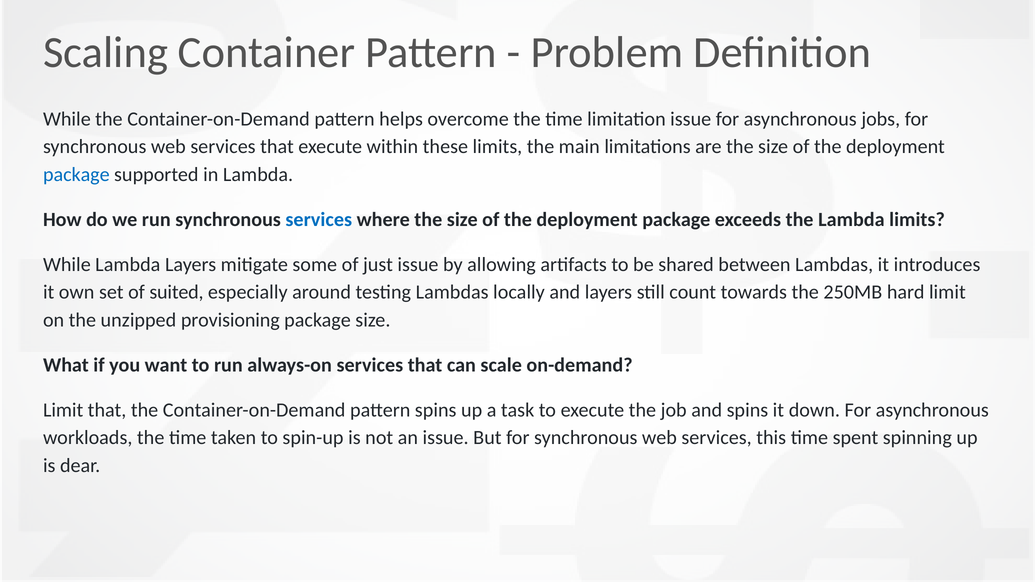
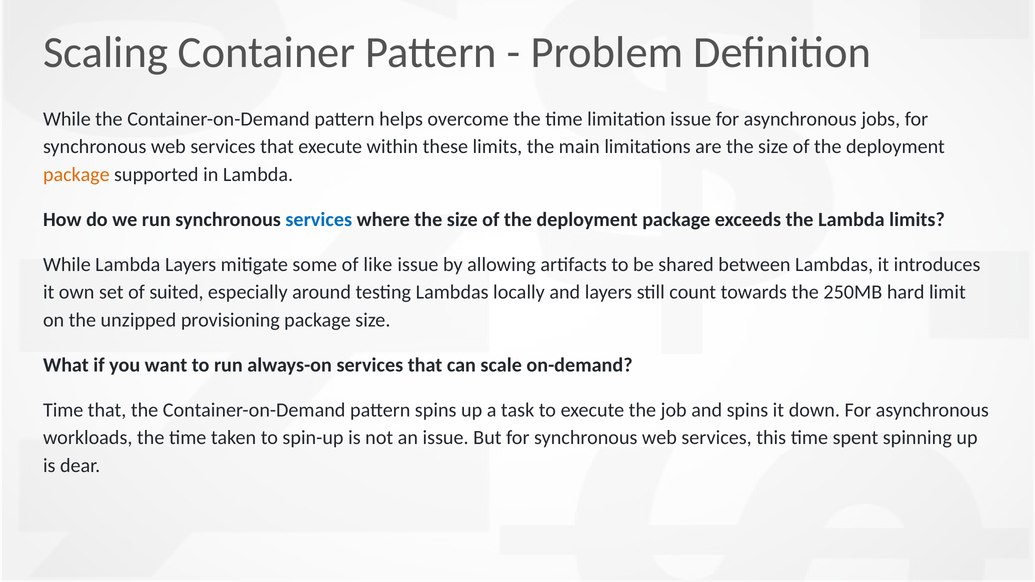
package colour: blue -> orange (76, 175)
just: just -> like (378, 265)
Limit: Limit -> Time (63, 410)
